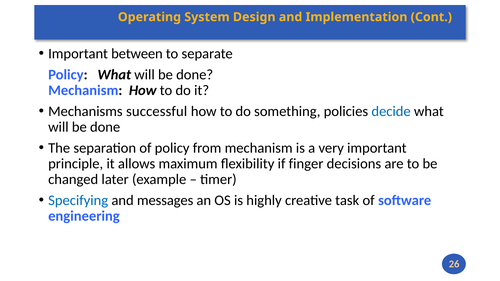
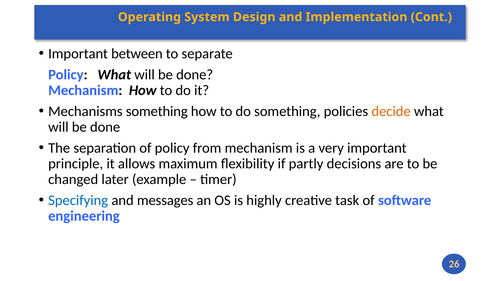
Mechanisms successful: successful -> something (157, 111)
decide colour: blue -> orange (391, 111)
finger: finger -> partly (306, 164)
